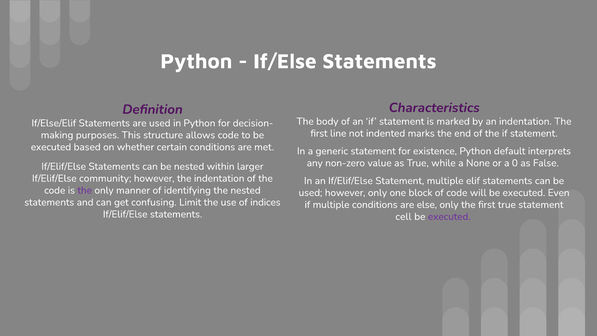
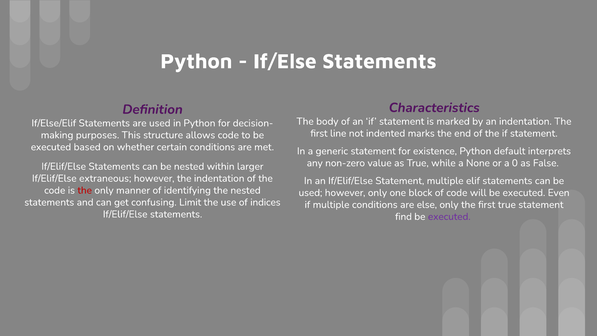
community: community -> extraneous (105, 178)
the colour: purple -> red (85, 190)
cell: cell -> find (404, 216)
